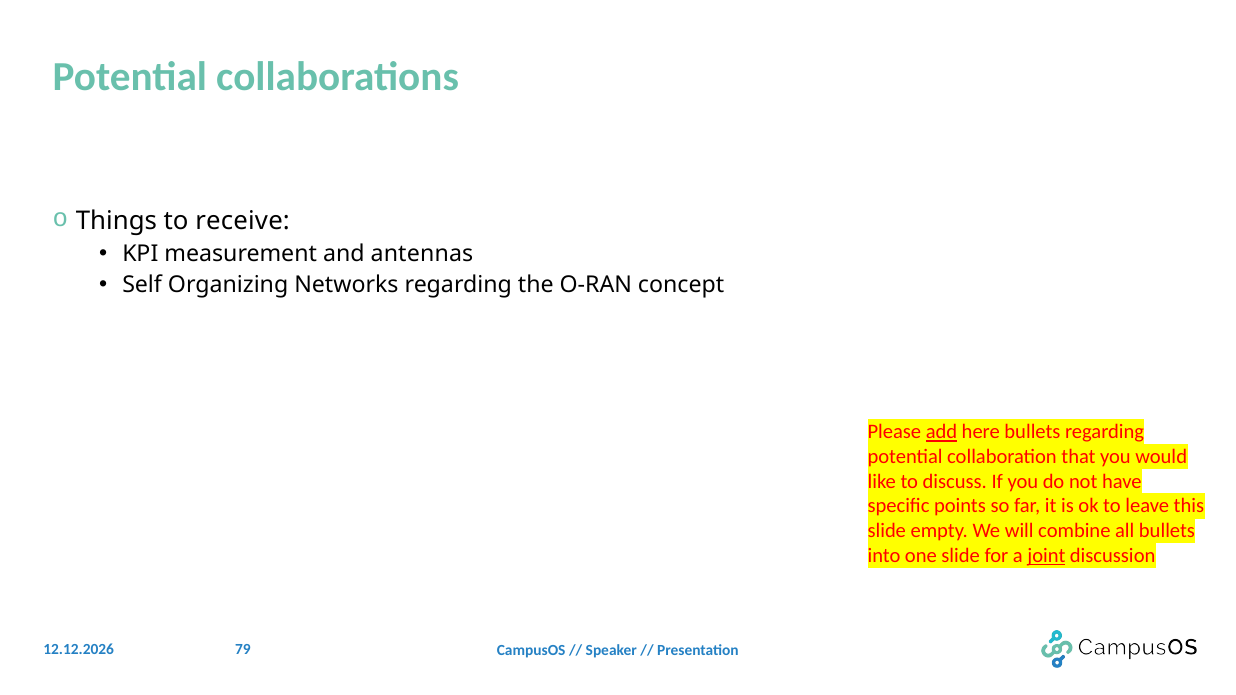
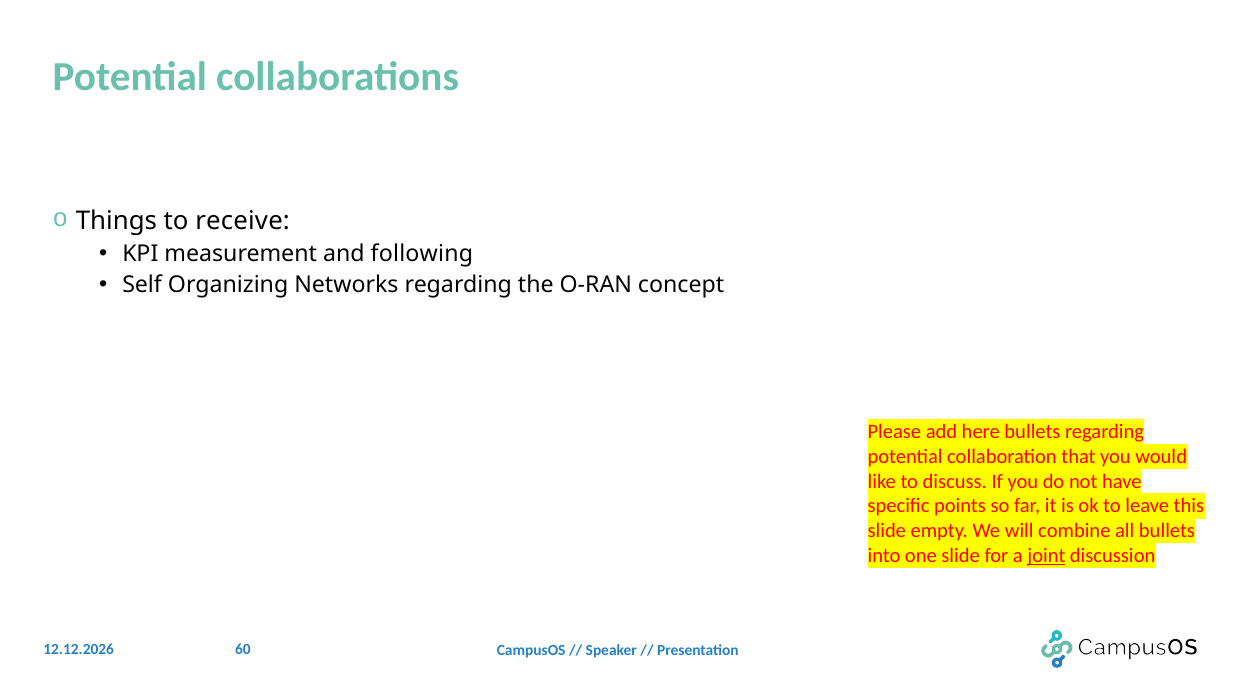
antennas: antennas -> following (422, 254)
add underline: present -> none (941, 432)
79: 79 -> 60 (243, 650)
